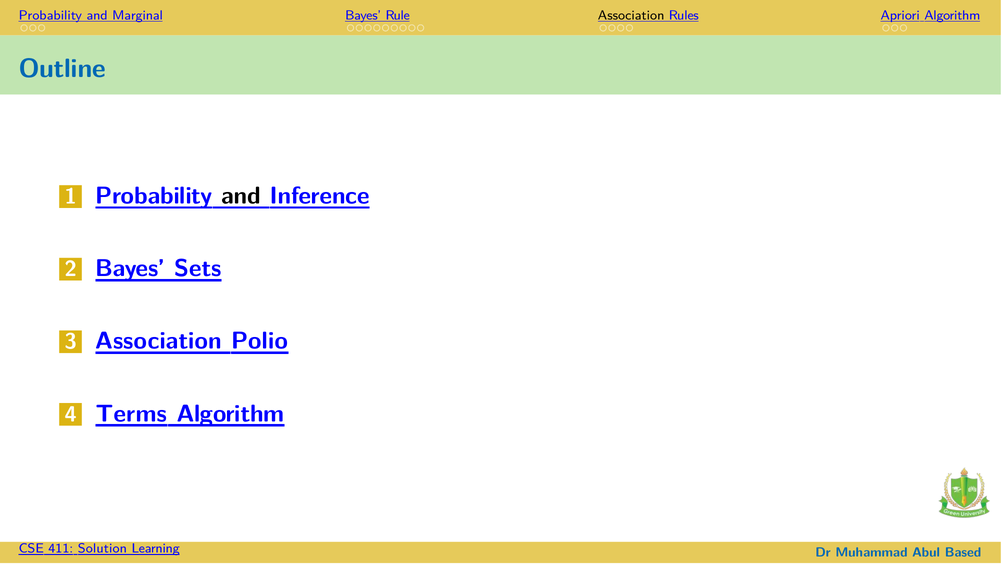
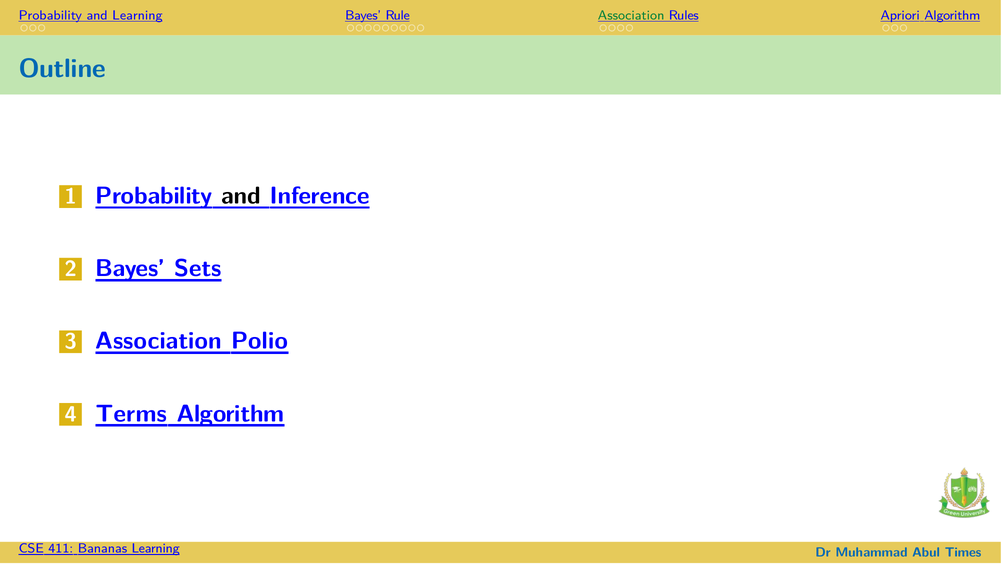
and Marginal: Marginal -> Learning (137, 15)
Association colour: black -> green (631, 15)
Solution: Solution -> Bananas (103, 548)
Based: Based -> Times (963, 552)
